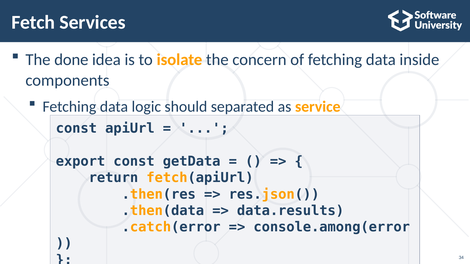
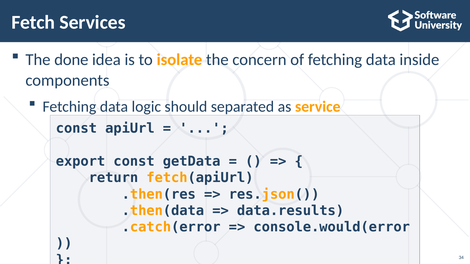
console.among(error: console.among(error -> console.would(error (332, 227)
